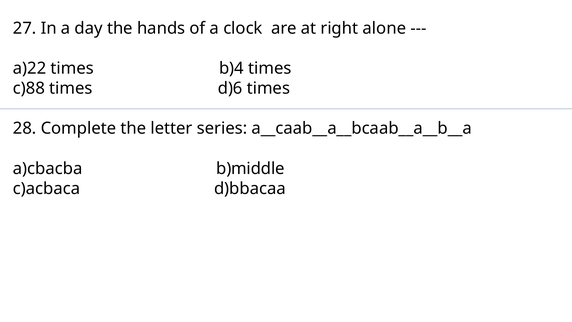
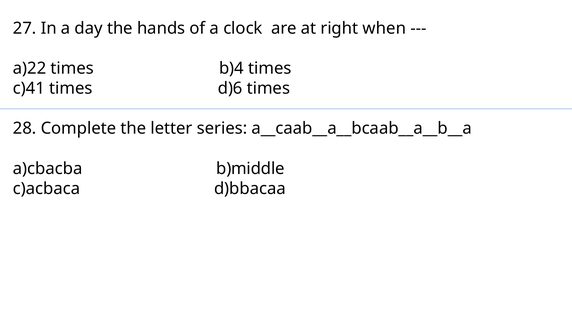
alone: alone -> when (384, 28)
c)88: c)88 -> c)41 (29, 88)
